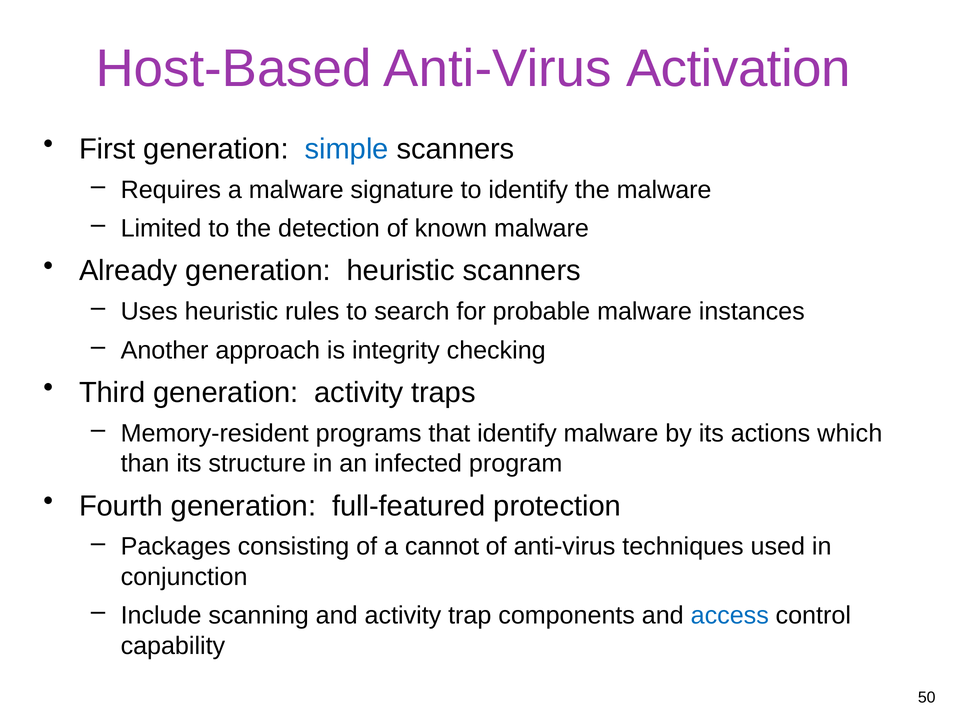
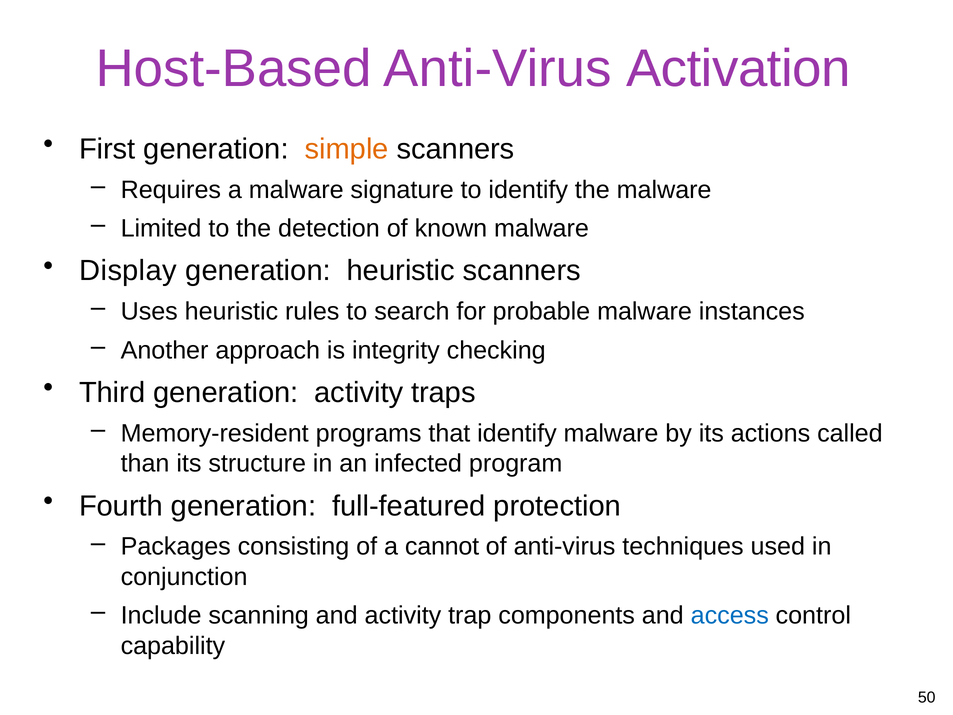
simple colour: blue -> orange (347, 149)
Already: Already -> Display (128, 271)
which: which -> called (850, 433)
